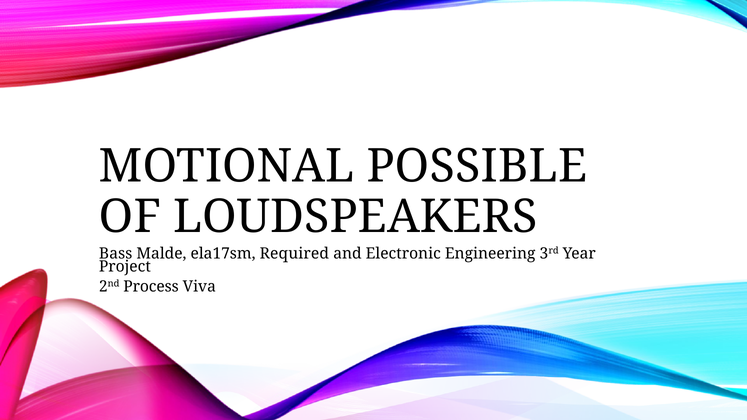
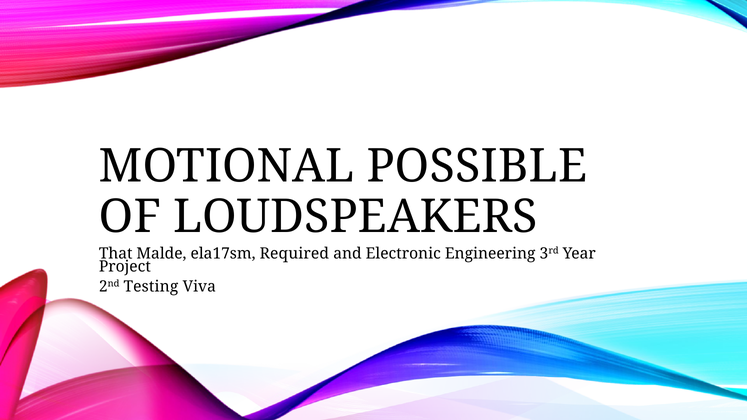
Bass: Bass -> That (116, 254)
Process: Process -> Testing (151, 287)
